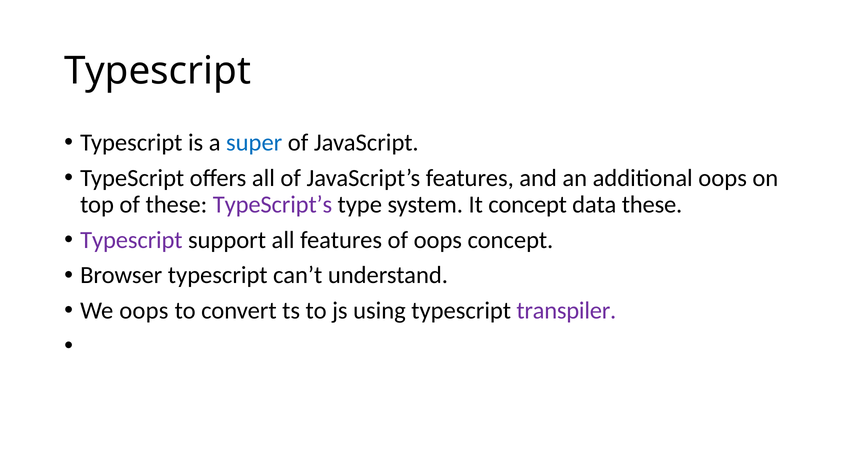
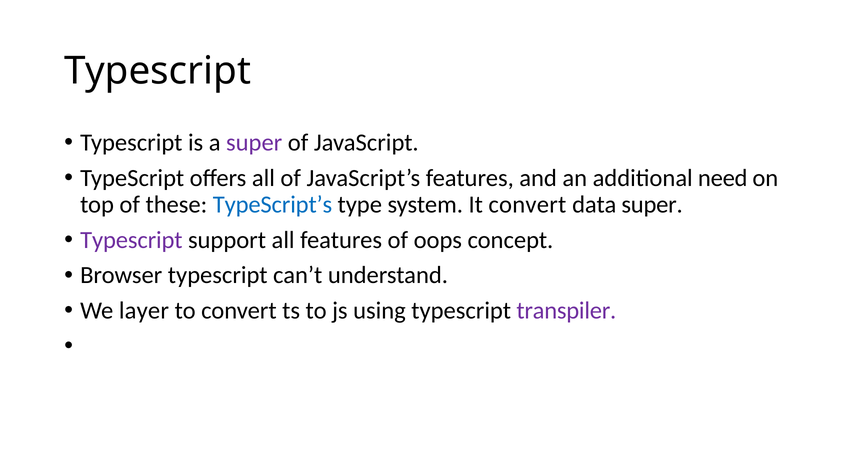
super colour: blue -> purple (254, 143)
additional oops: oops -> need (723, 178)
TypeScript’s colour: purple -> blue (272, 205)
It concept: concept -> convert (527, 205)
data these: these -> super (652, 205)
We oops: oops -> layer (144, 311)
